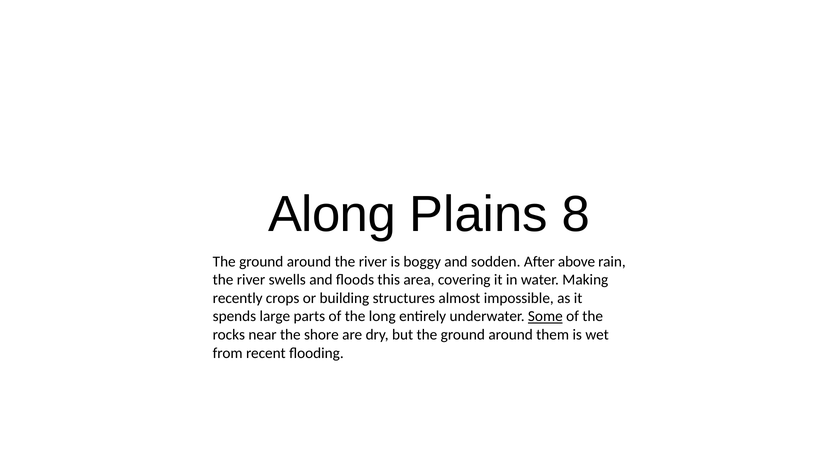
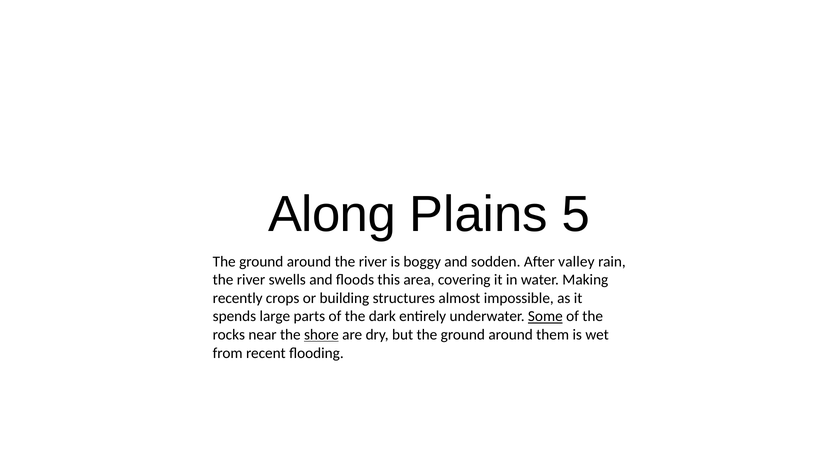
8: 8 -> 5 (576, 215)
above: above -> valley (576, 262)
long: long -> dark (382, 317)
shore underline: none -> present (321, 335)
